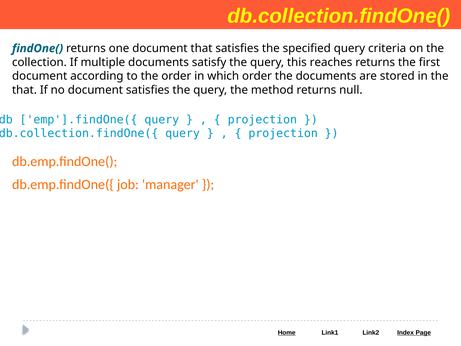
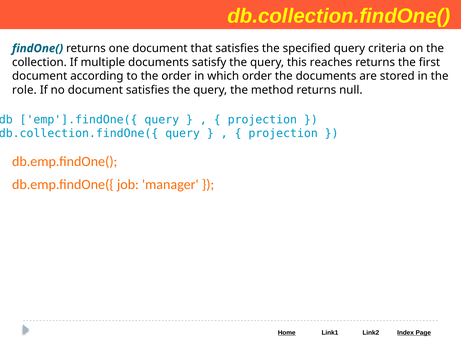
that: that -> role (24, 90)
